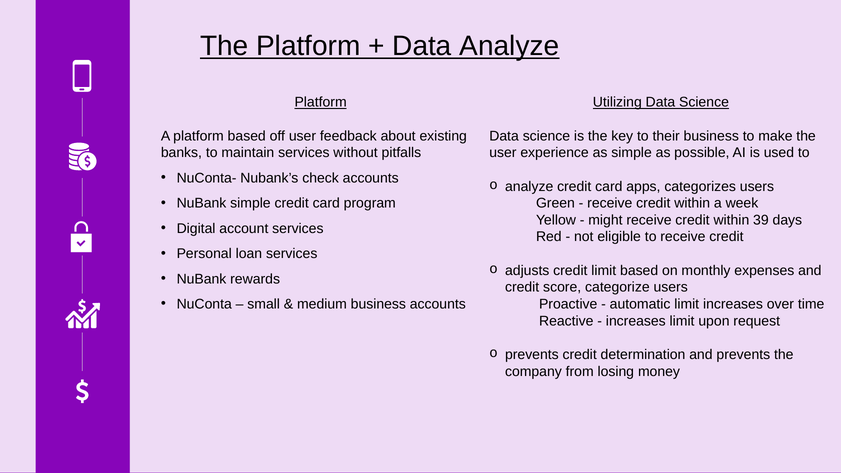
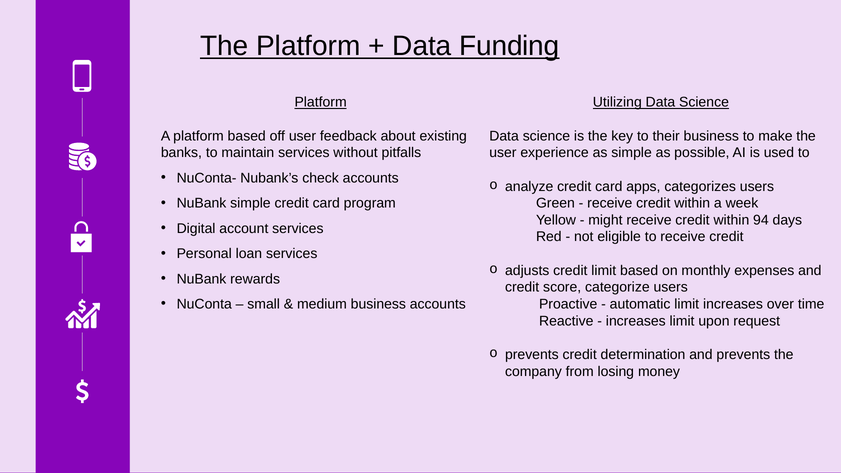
Data Analyze: Analyze -> Funding (509, 46)
39: 39 -> 94 (761, 220)
